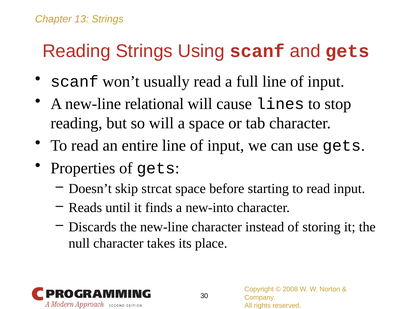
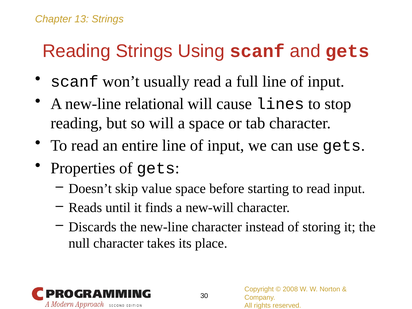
strcat: strcat -> value (157, 189)
new-into: new-into -> new-will (210, 208)
